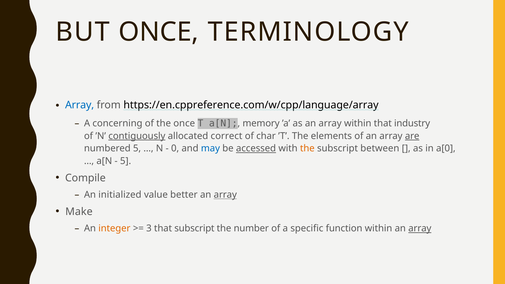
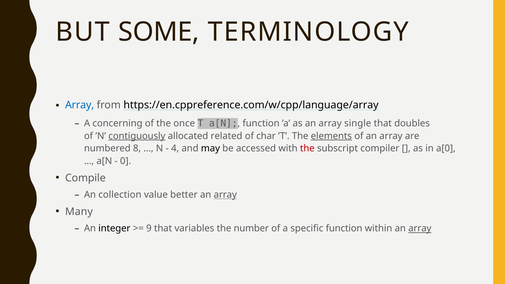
BUT ONCE: ONCE -> SOME (159, 32)
memory: memory -> function (261, 124)
array within: within -> single (358, 124)
industry: industry -> doubles (412, 124)
correct: correct -> related (227, 136)
elements underline: none -> present (331, 136)
are underline: present -> none (412, 136)
numbered 5: 5 -> 8 (137, 149)
0: 0 -> 4 (175, 149)
may colour: blue -> black (210, 149)
accessed underline: present -> none (256, 149)
the colour: orange -> red (307, 149)
between: between -> compiler (380, 149)
5: 5 -> 0 (126, 161)
initialized: initialized -> collection (120, 195)
Make: Make -> Many (79, 212)
integer colour: orange -> black (114, 229)
3: 3 -> 9 (149, 229)
that subscript: subscript -> variables (194, 229)
